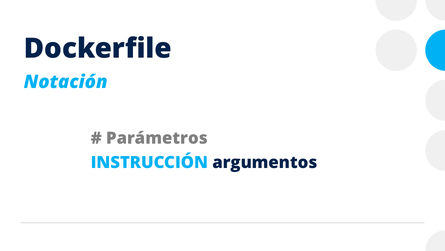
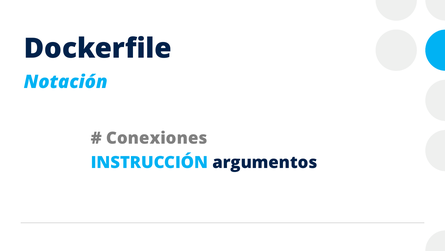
Parámetros: Parámetros -> Conexiones (157, 138)
